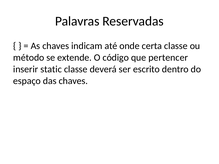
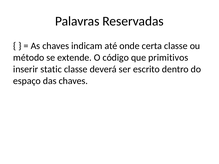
pertencer: pertencer -> primitivos (168, 58)
